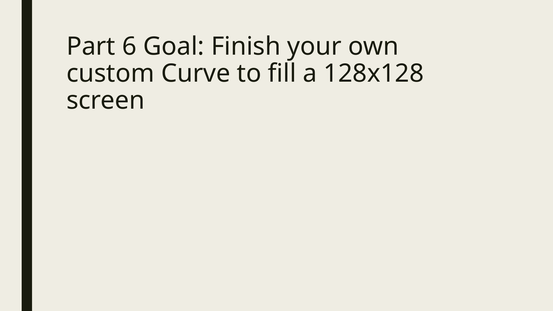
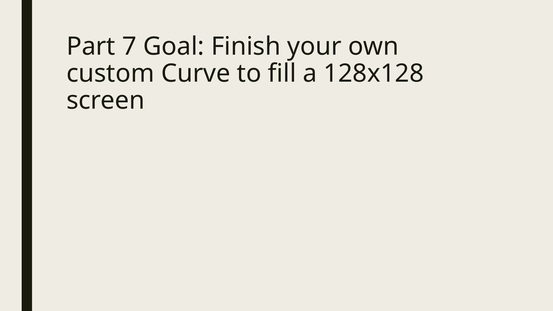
6: 6 -> 7 (129, 46)
